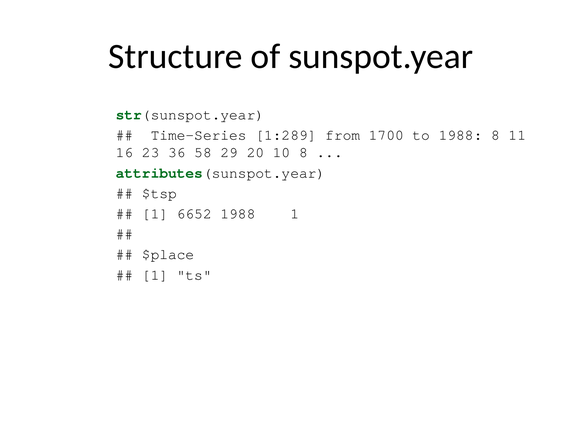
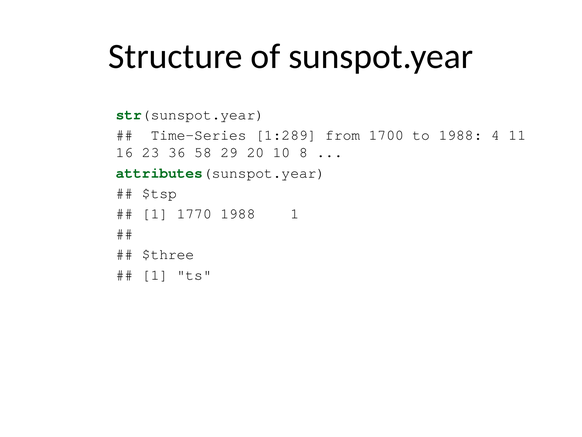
1988 8: 8 -> 4 (496, 135)
6652: 6652 -> 1770 (194, 213)
$place: $place -> $three (168, 254)
